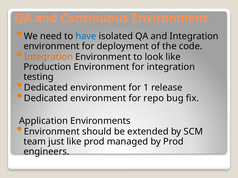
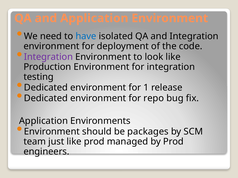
and Continuous: Continuous -> Application (94, 18)
Integration colour: orange -> purple (48, 57)
extended: extended -> packages (148, 132)
